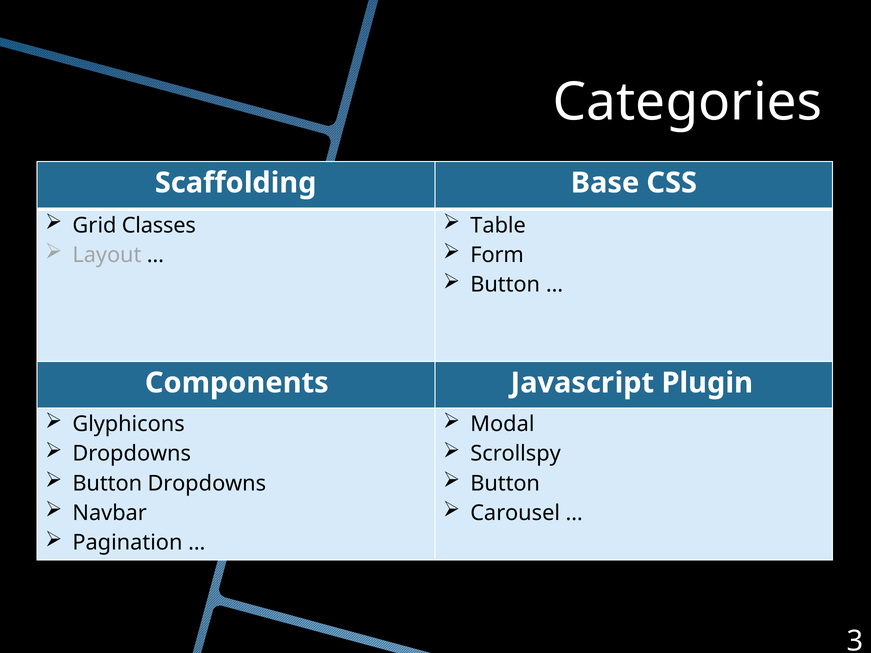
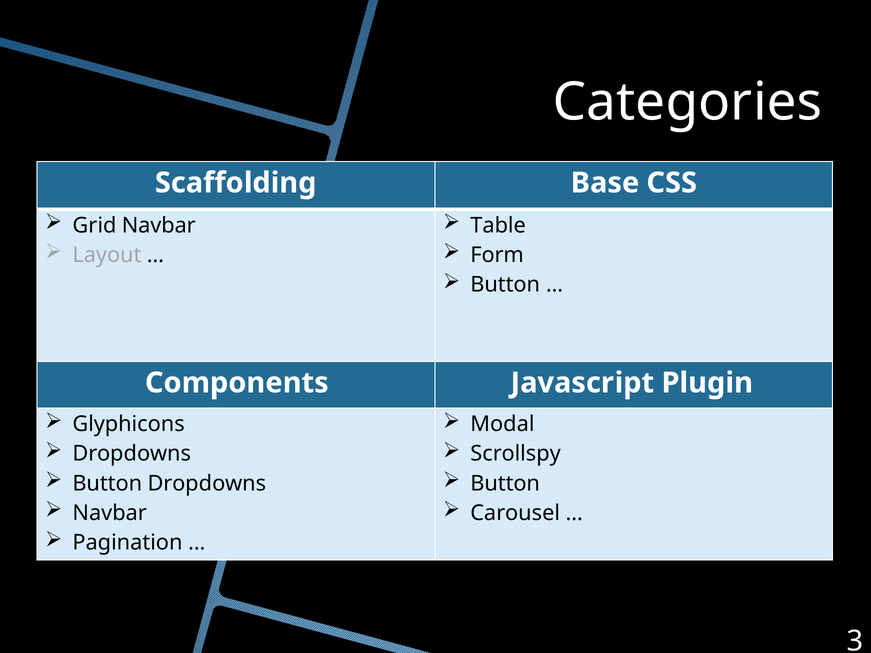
Grid Classes: Classes -> Navbar (159, 225)
